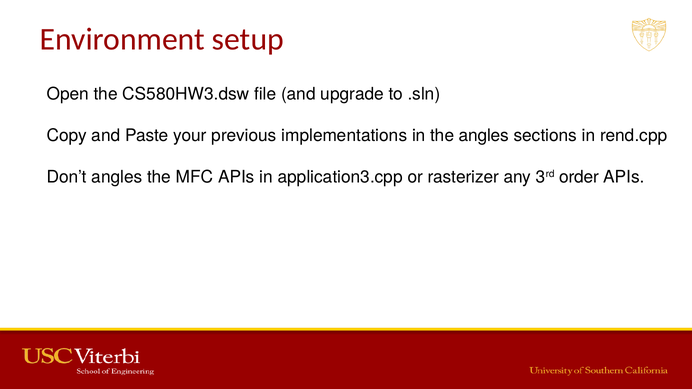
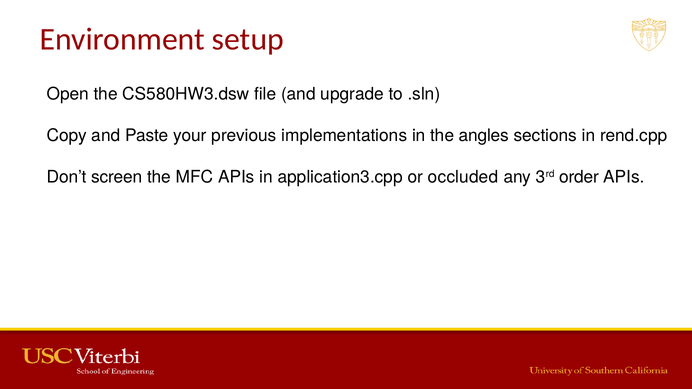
Don’t angles: angles -> screen (117, 177)
rasterizer: rasterizer -> occluded (463, 177)
